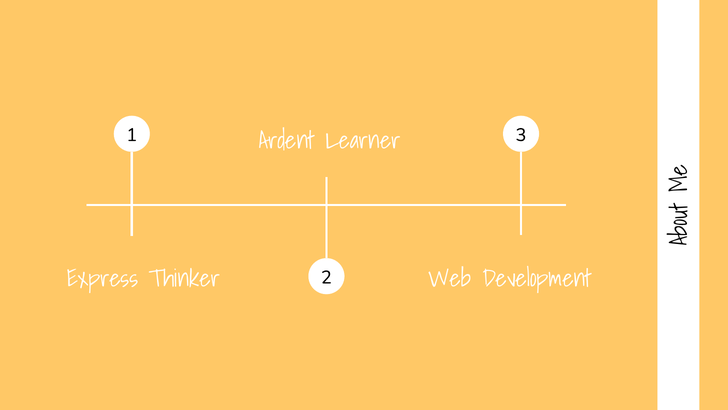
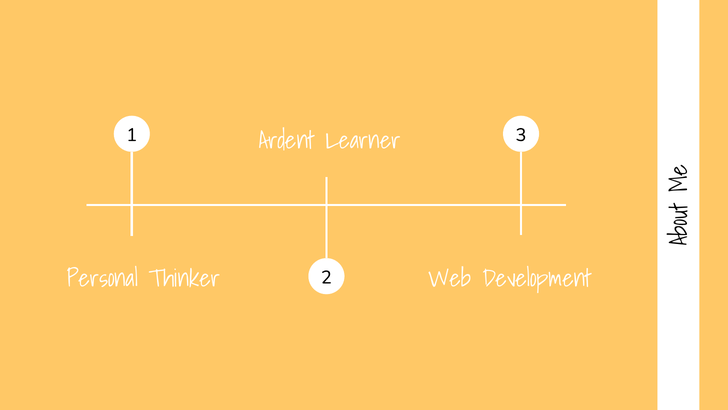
Express: Express -> Personal (102, 278)
